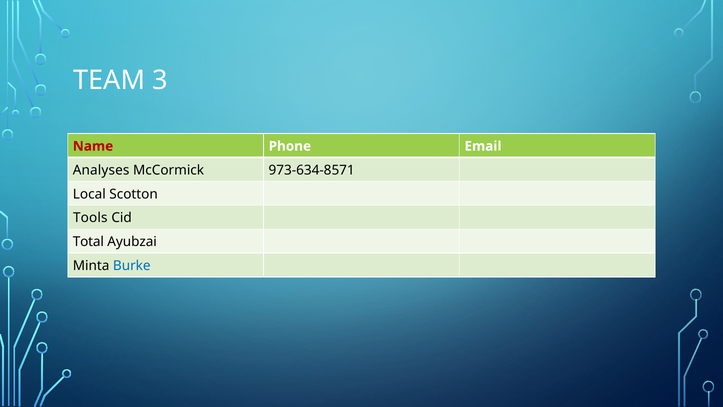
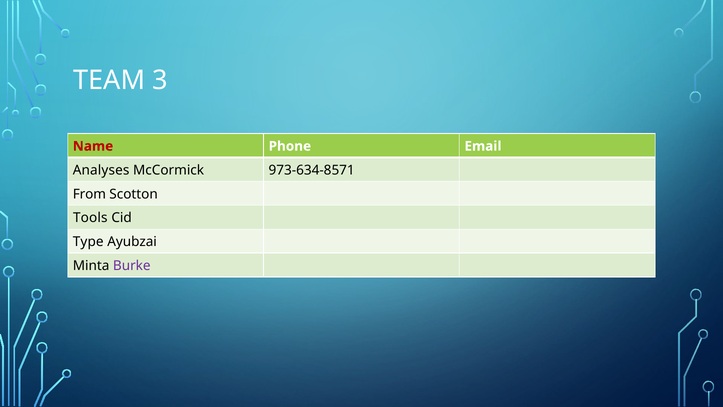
Local: Local -> From (89, 194)
Total: Total -> Type (88, 242)
Burke colour: blue -> purple (132, 266)
